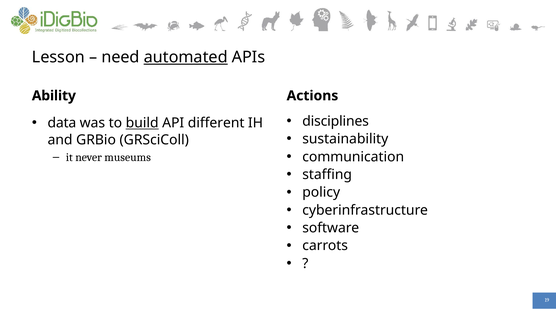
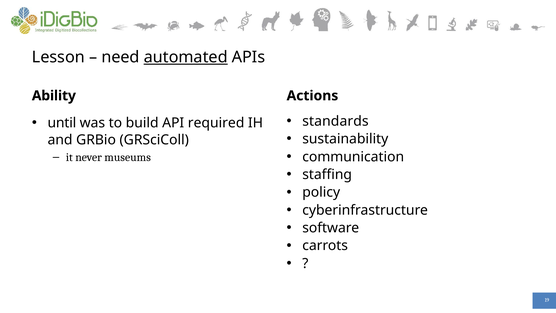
disciplines: disciplines -> standards (335, 121)
data: data -> until (62, 123)
build underline: present -> none (142, 123)
different: different -> required (216, 123)
